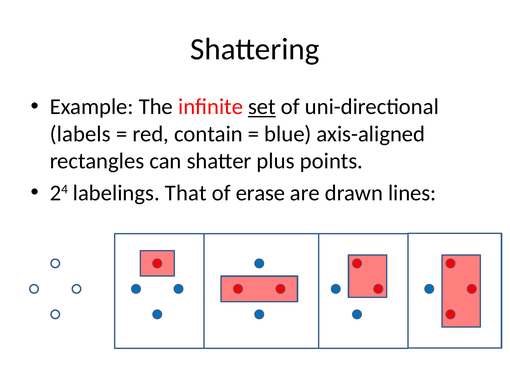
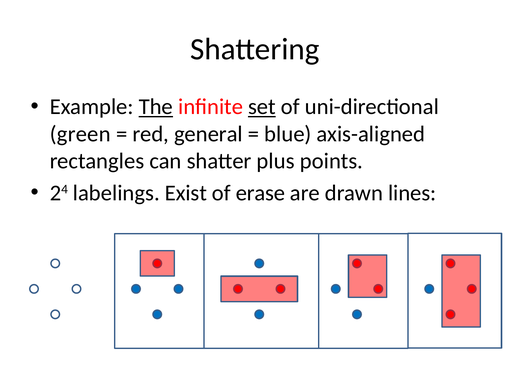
The underline: none -> present (156, 107)
labels: labels -> green (80, 134)
contain: contain -> general (208, 134)
That: That -> Exist (186, 193)
